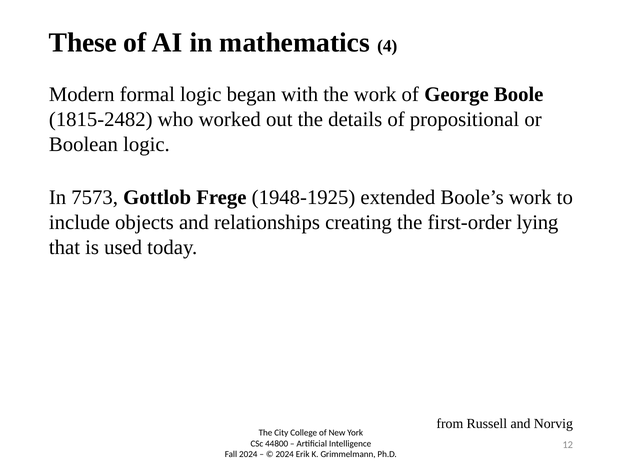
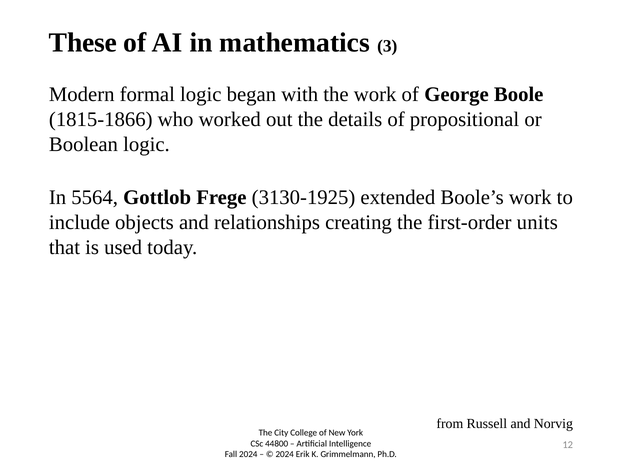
4: 4 -> 3 (387, 46)
1815-2482: 1815-2482 -> 1815-1866 (101, 120)
7573: 7573 -> 5564 (95, 198)
1948-1925: 1948-1925 -> 3130-1925 (304, 198)
lying: lying -> units (537, 223)
